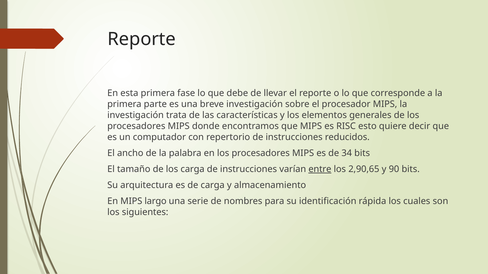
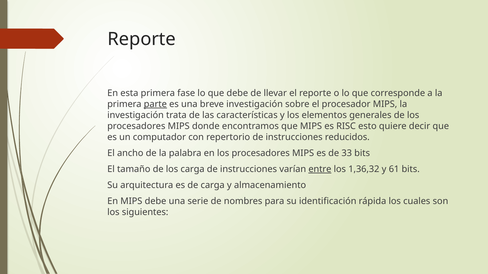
parte underline: none -> present (155, 104)
34: 34 -> 33 (347, 153)
2,90,65: 2,90,65 -> 1,36,32 (364, 169)
90: 90 -> 61 (394, 169)
MIPS largo: largo -> debe (156, 202)
